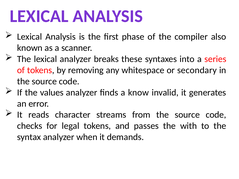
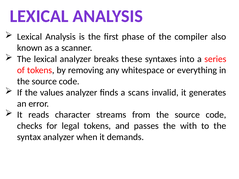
secondary: secondary -> everything (197, 70)
know: know -> scans (138, 93)
